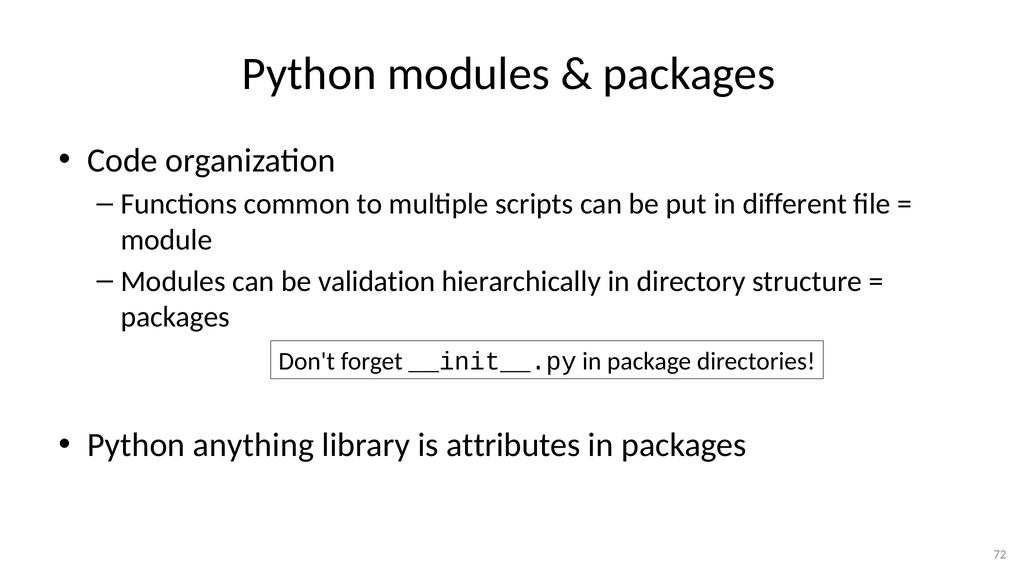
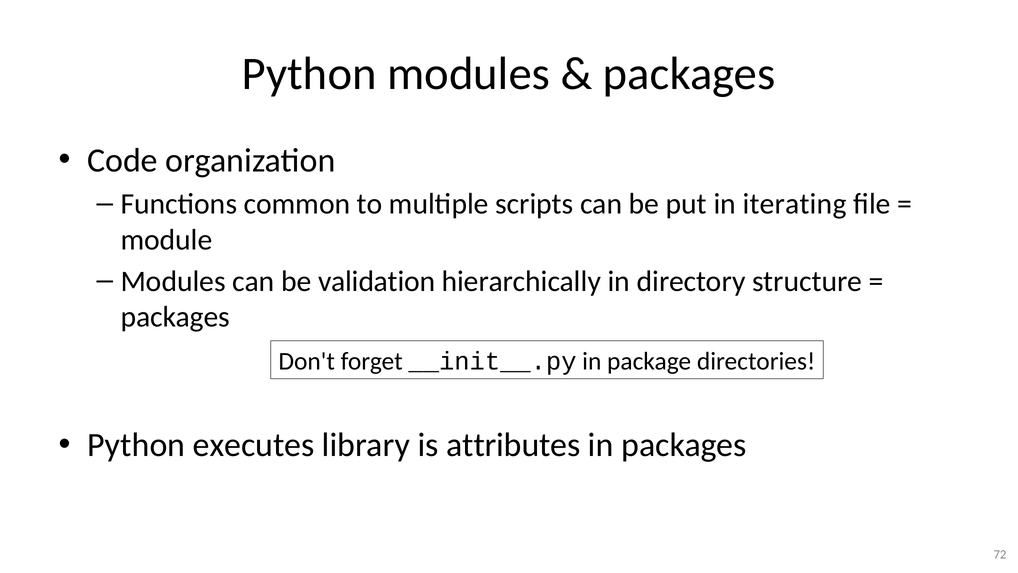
different: different -> iterating (795, 204)
anything: anything -> executes (254, 445)
